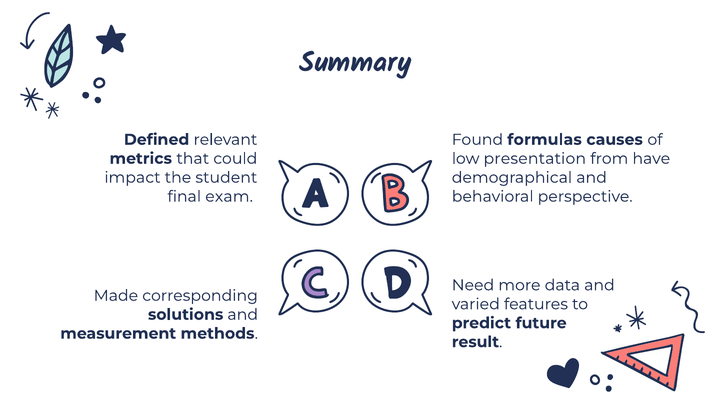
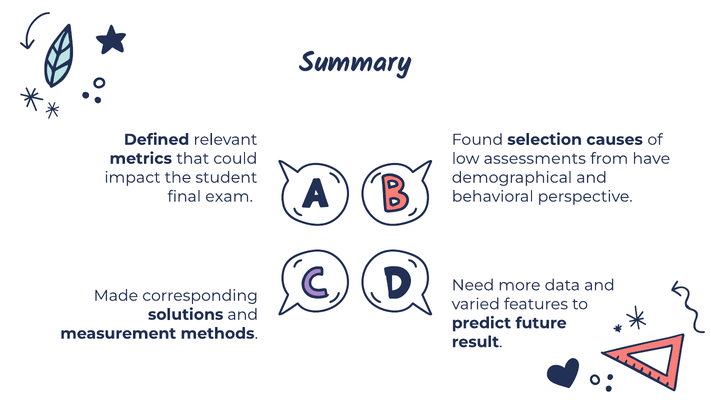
formulas: formulas -> selection (545, 140)
presentation: presentation -> assessments (535, 159)
